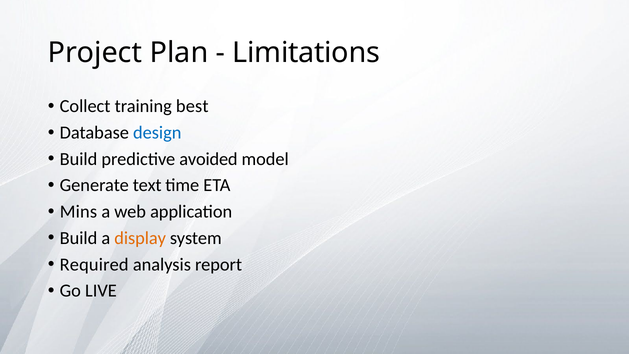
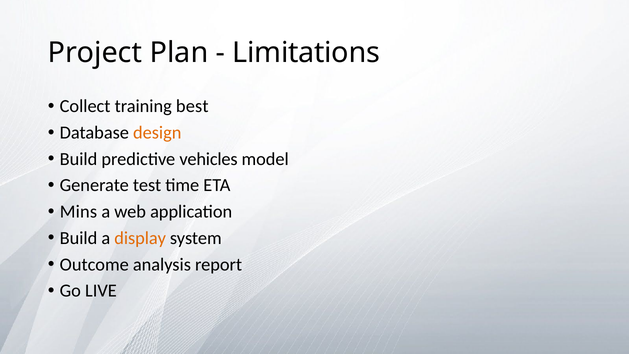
design colour: blue -> orange (157, 133)
avoided: avoided -> vehicles (208, 159)
text: text -> test (147, 185)
Required: Required -> Outcome (94, 264)
